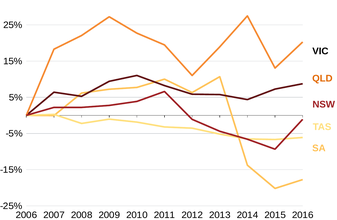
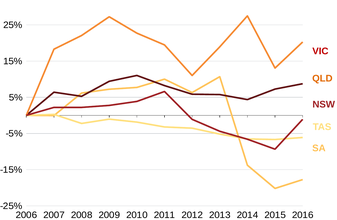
VIC colour: black -> red (320, 51)
